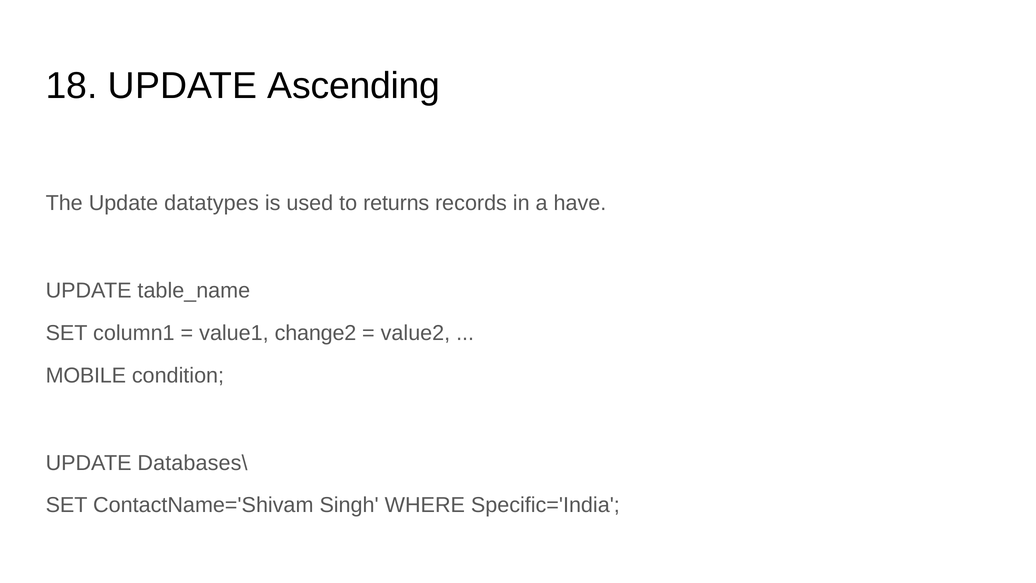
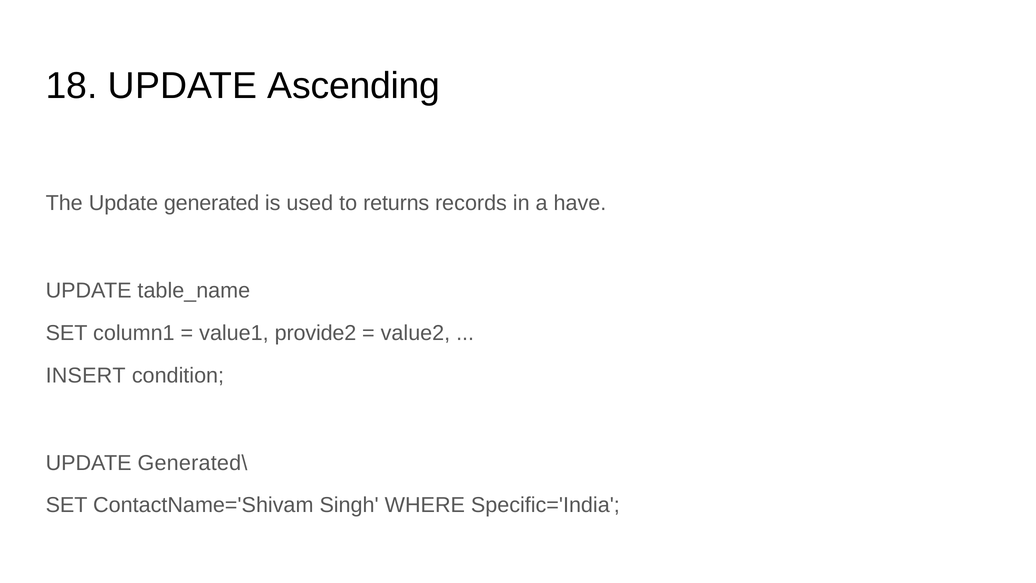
datatypes: datatypes -> generated (212, 203)
change2: change2 -> provide2 (316, 333)
MOBILE: MOBILE -> INSERT (86, 375)
Databases\: Databases\ -> Generated\ (192, 463)
